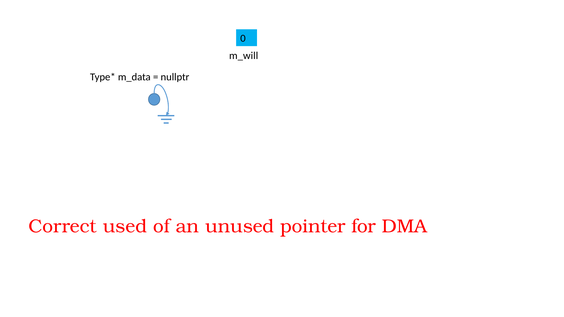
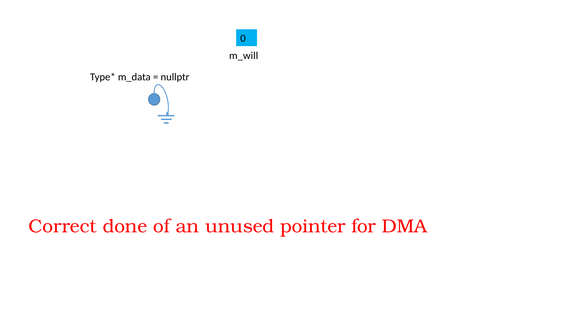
used: used -> done (125, 227)
